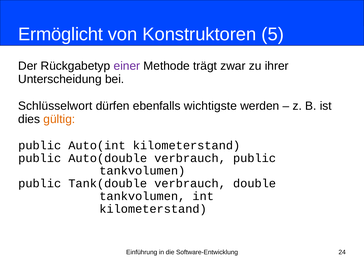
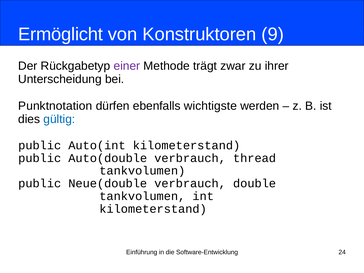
5: 5 -> 9 (273, 34)
Schlüsselwort: Schlüsselwort -> Punktnotation (55, 106)
gültig colour: orange -> blue (59, 119)
verbrauch public: public -> thread (255, 158)
Tank(double: Tank(double -> Neue(double (108, 184)
